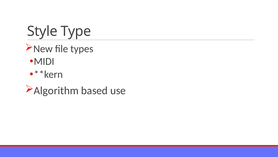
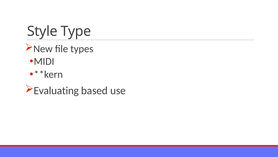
Algorithm: Algorithm -> Evaluating (56, 90)
